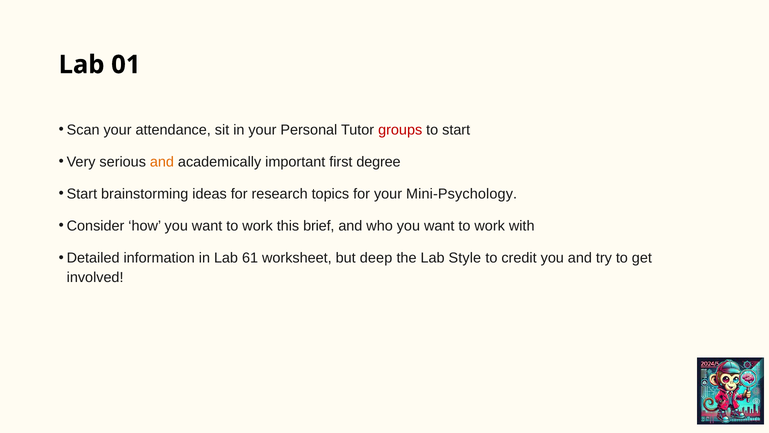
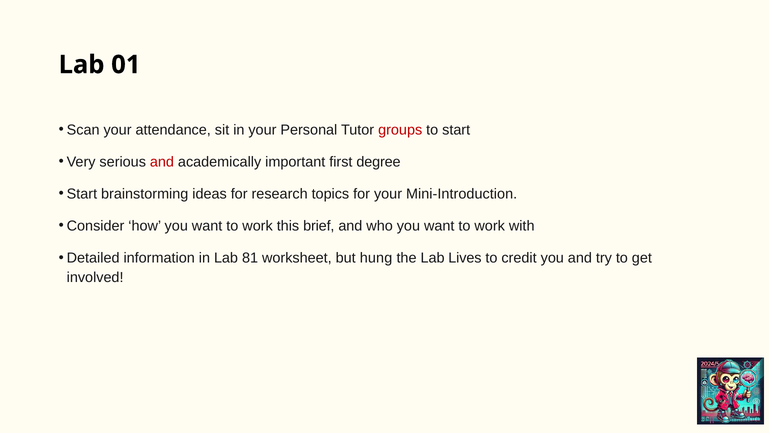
and colour: orange -> red (162, 162)
Mini-Psychology: Mini-Psychology -> Mini-Introduction (462, 194)
61: 61 -> 81 (250, 258)
deep: deep -> hung (376, 258)
Style: Style -> Lives (465, 258)
